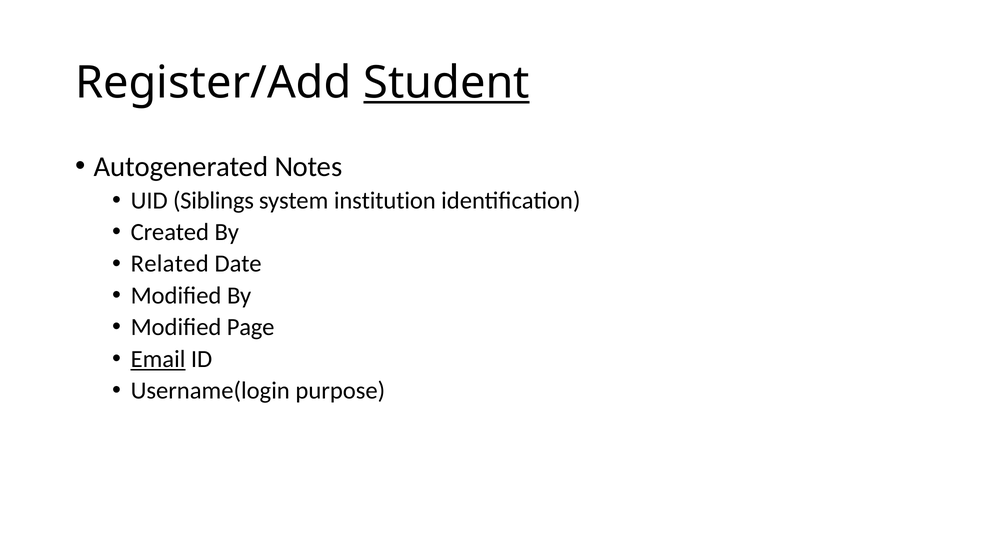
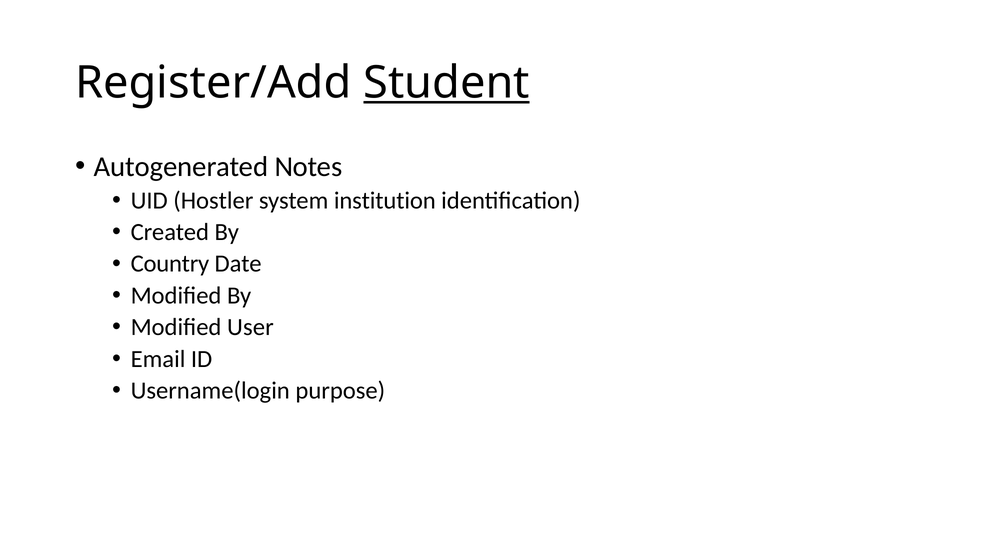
Siblings: Siblings -> Hostler (213, 201)
Related: Related -> Country (170, 264)
Page: Page -> User (250, 328)
Email underline: present -> none (158, 359)
